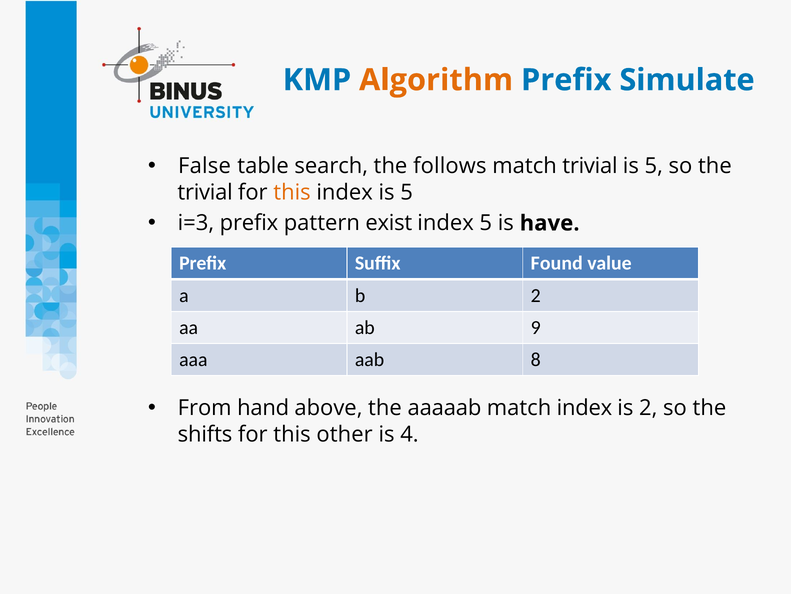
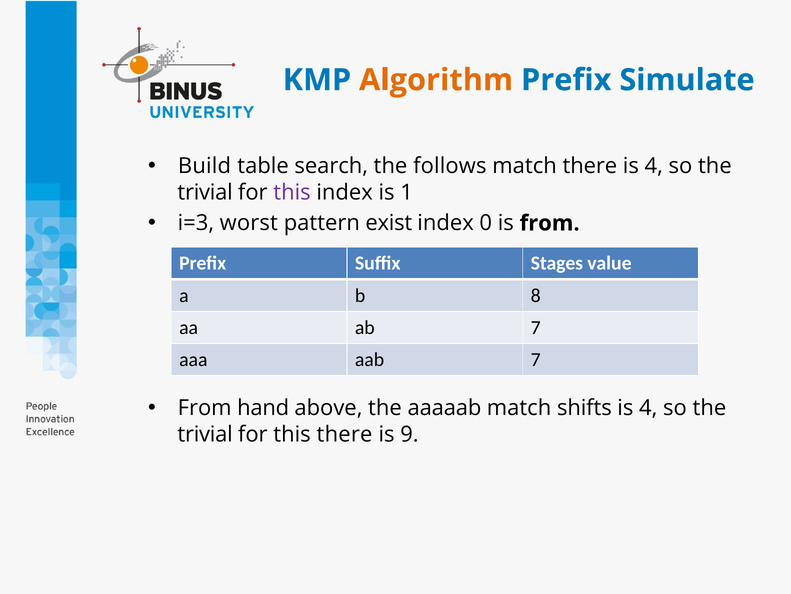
False: False -> Build (205, 166)
match trivial: trivial -> there (590, 166)
5: 5 -> 4 (654, 166)
this colour: orange -> purple (292, 192)
index is 5: 5 -> 1 (407, 192)
i=3 prefix: prefix -> worst (249, 223)
index 5: 5 -> 0 (486, 223)
is have: have -> from (550, 223)
Found: Found -> Stages (557, 263)
b 2: 2 -> 8 (536, 295)
ab 9: 9 -> 7 (536, 327)
aab 8: 8 -> 7 (536, 359)
match index: index -> shifts (584, 408)
2: 2 -> 4 (648, 408)
shifts: shifts -> trivial (205, 434)
this other: other -> there (344, 434)
4: 4 -> 9 (409, 434)
